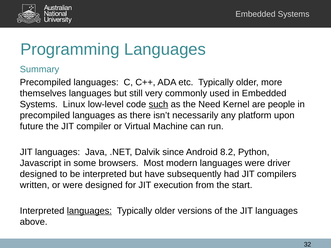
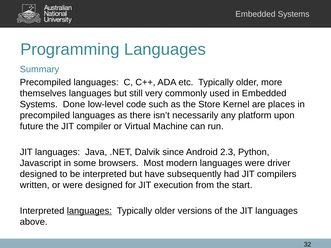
Linux: Linux -> Done (74, 104)
such underline: present -> none (158, 104)
Need: Need -> Store (209, 104)
people: people -> places (281, 104)
8.2: 8.2 -> 2.3 (228, 152)
